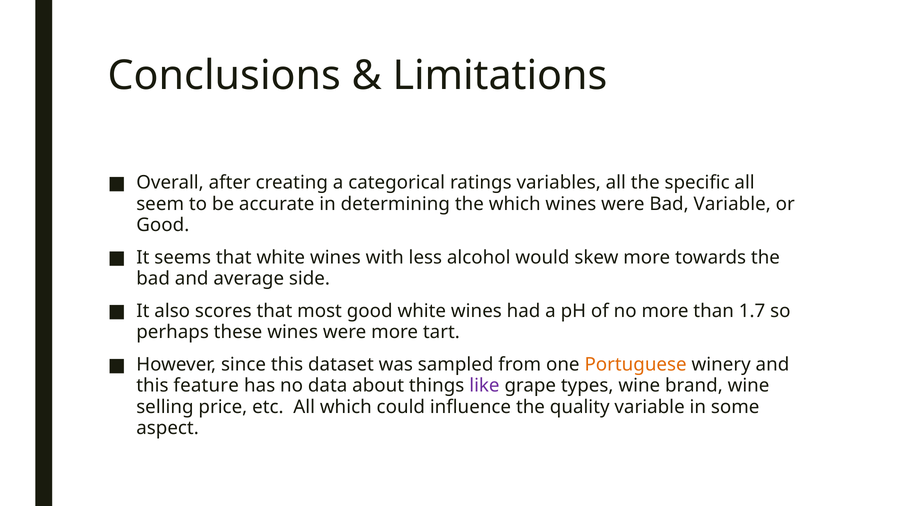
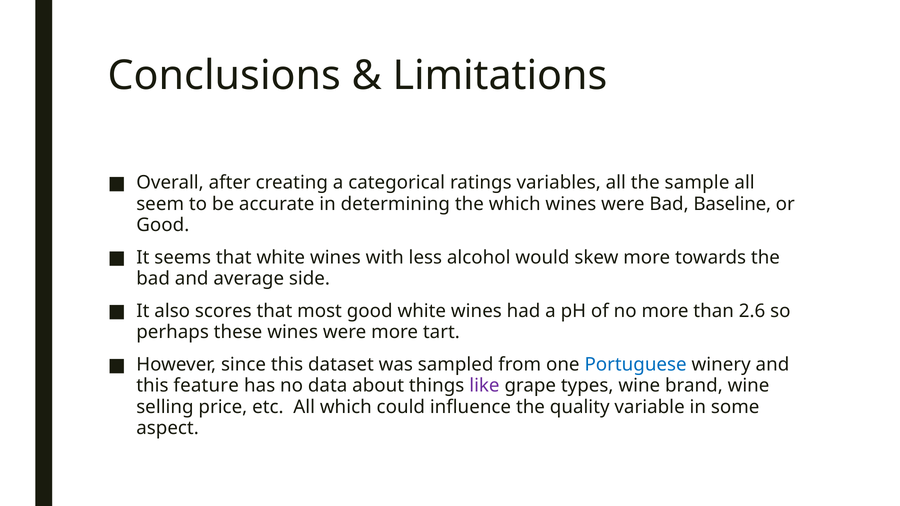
specific: specific -> sample (697, 183)
Bad Variable: Variable -> Baseline (732, 204)
1.7: 1.7 -> 2.6 (752, 311)
Portuguese colour: orange -> blue (636, 365)
